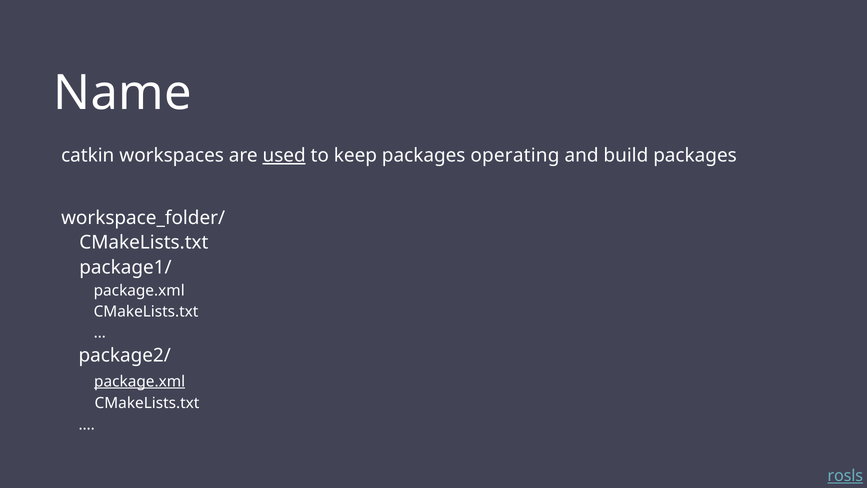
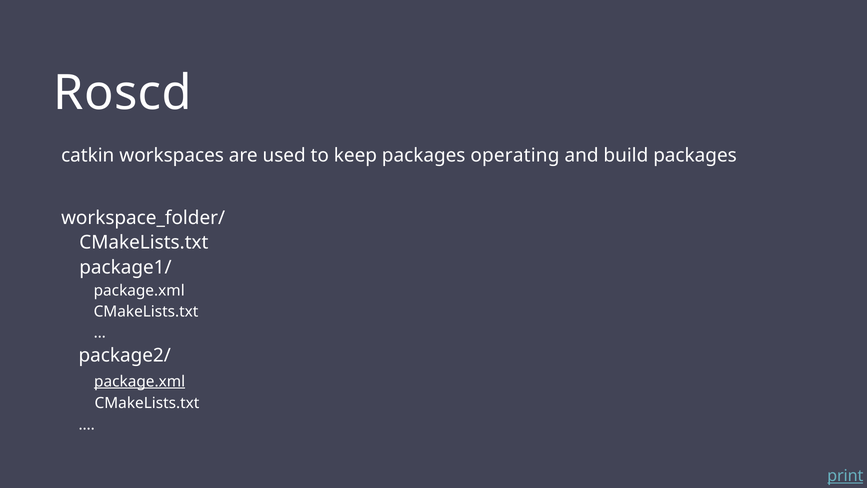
Name: Name -> Roscd (123, 93)
used underline: present -> none (284, 156)
rosls: rosls -> print (845, 475)
